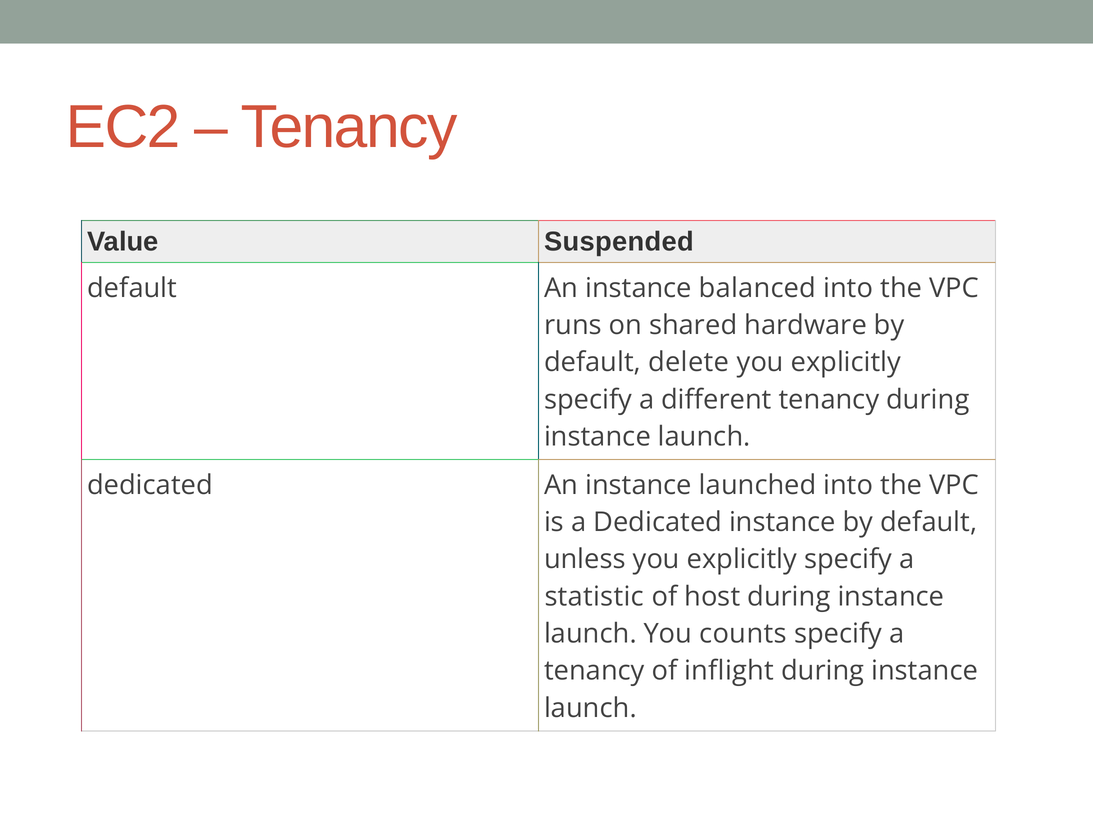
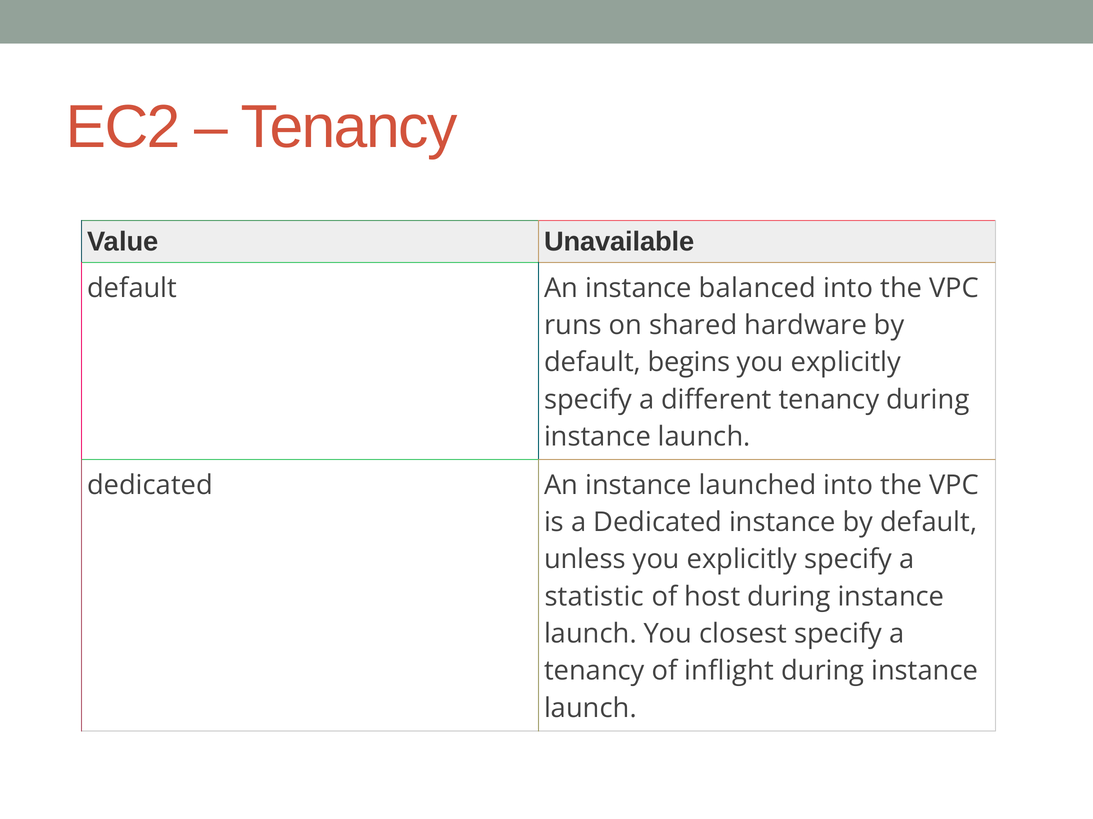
Suspended: Suspended -> Unavailable (619, 242)
delete: delete -> begins (689, 363)
counts: counts -> closest (743, 634)
